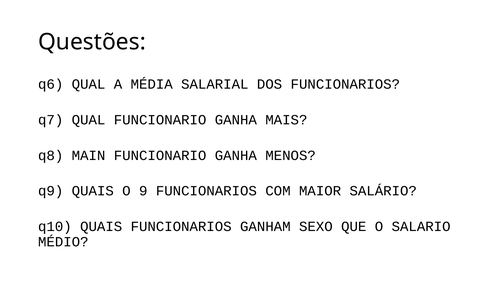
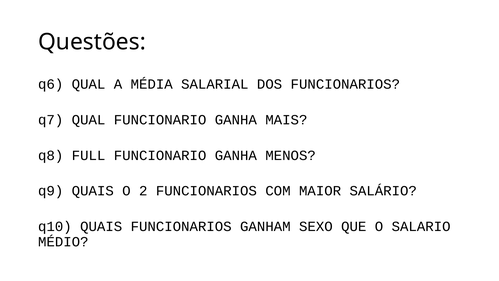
MAIN: MAIN -> FULL (89, 155)
9: 9 -> 2 (143, 191)
